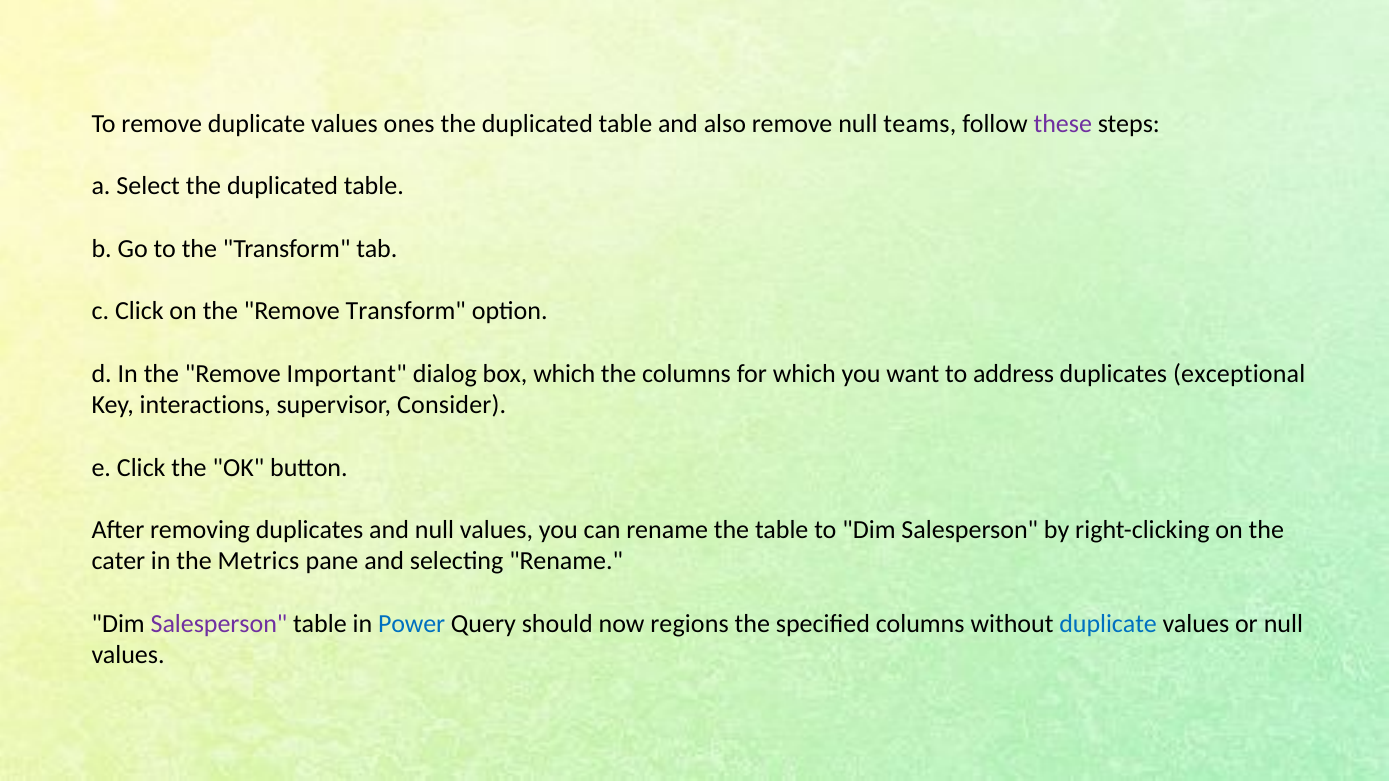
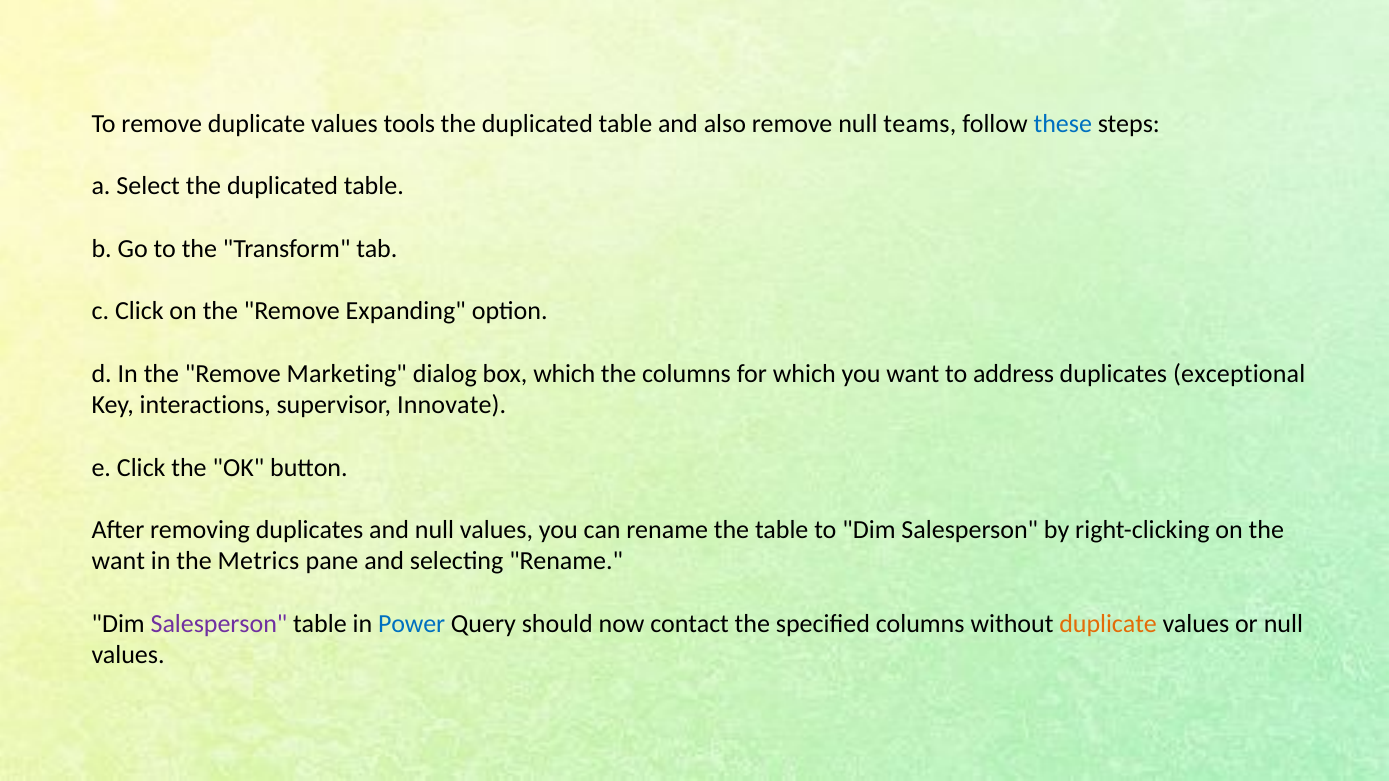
ones: ones -> tools (409, 124)
these colour: purple -> blue (1063, 124)
Remove Transform: Transform -> Expanding (406, 311)
Important: Important -> Marketing (347, 374)
Consider: Consider -> Innovate (452, 405)
cater: cater -> want (118, 561)
regions: regions -> contact (690, 624)
duplicate colour: blue -> orange (1108, 624)
